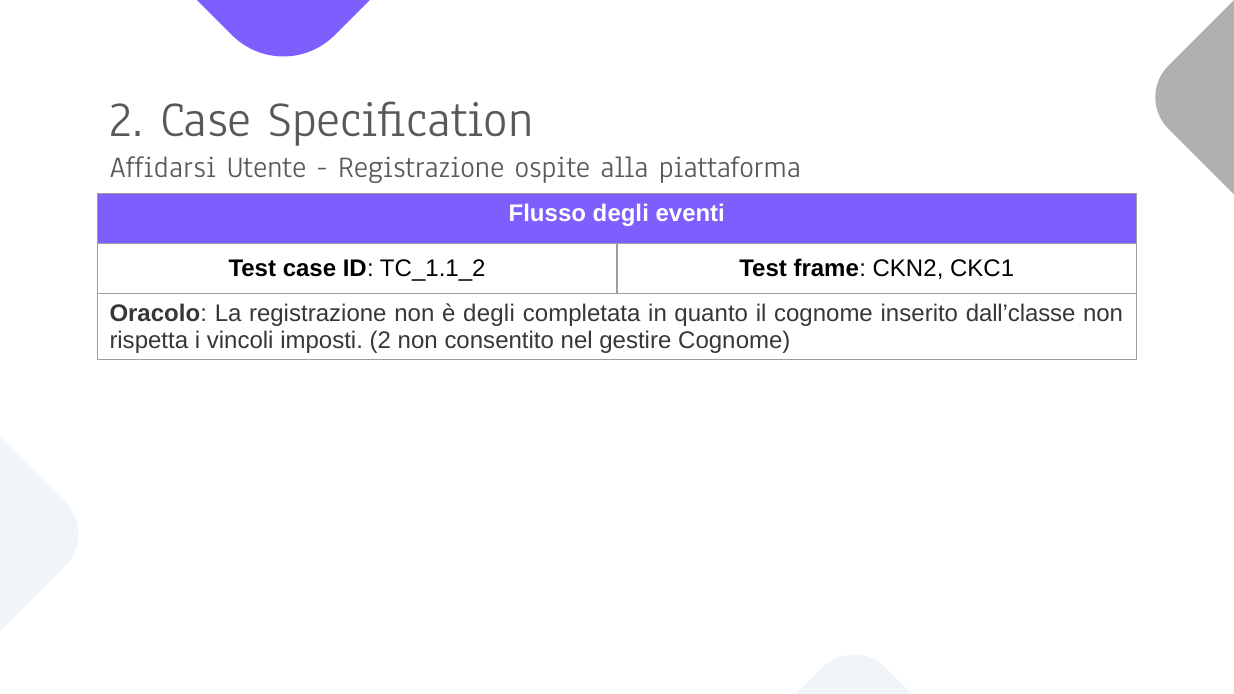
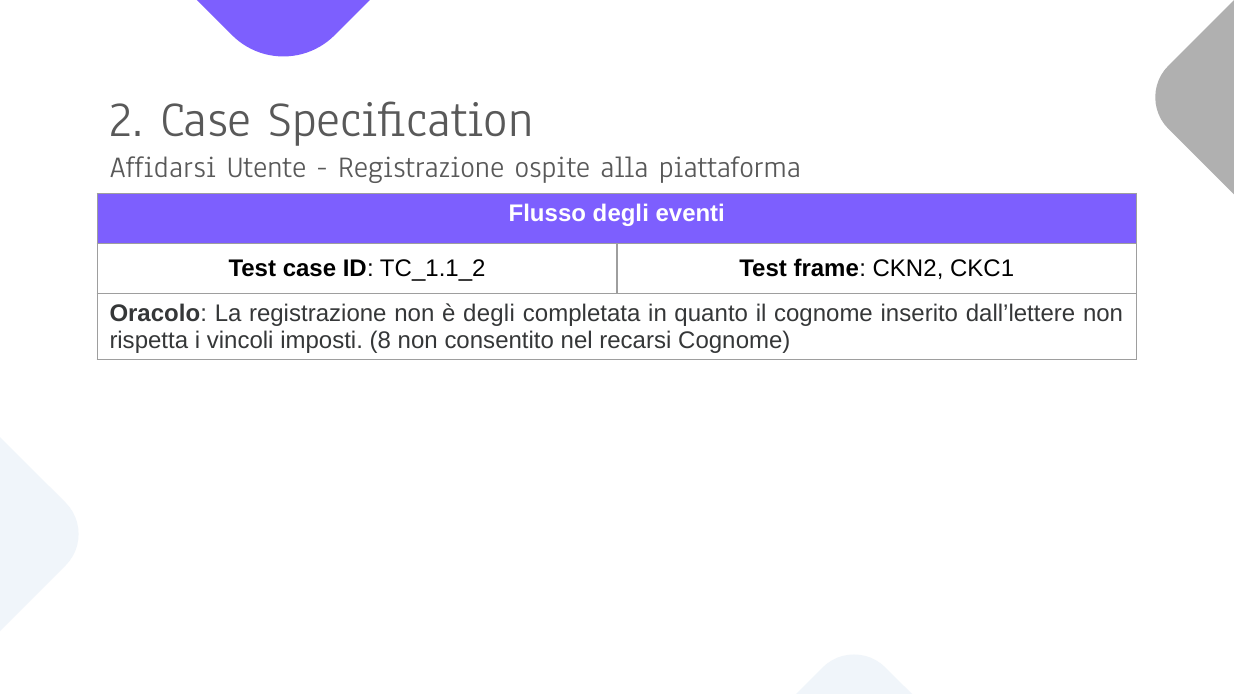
dall’classe: dall’classe -> dall’lettere (1021, 314)
imposti 2: 2 -> 8 (380, 340)
gestire: gestire -> recarsi (635, 340)
